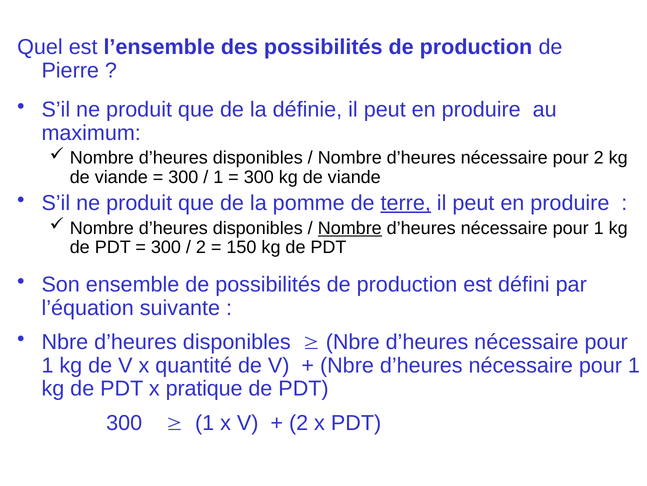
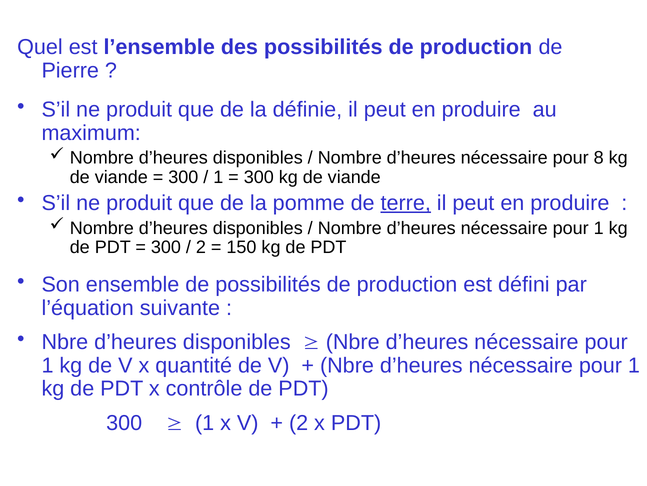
pour 2: 2 -> 8 (599, 158)
Nombre underline: present -> none (350, 228)
pratique: pratique -> contrôle (204, 388)
